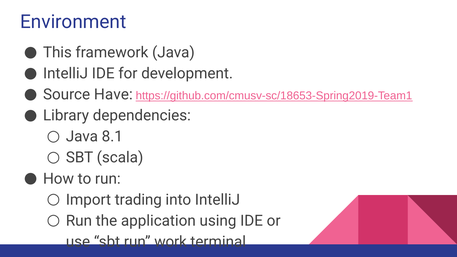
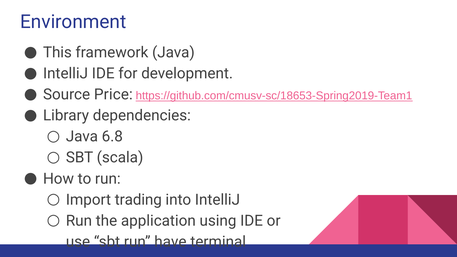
Have: Have -> Price (113, 95)
8.1: 8.1 -> 6.8 (112, 137)
work: work -> have (170, 242)
